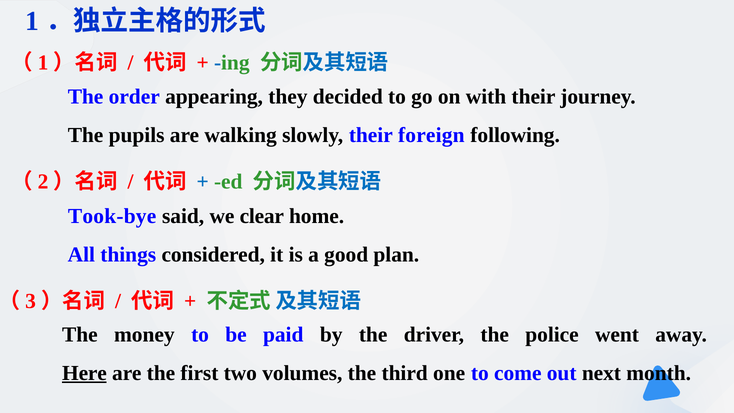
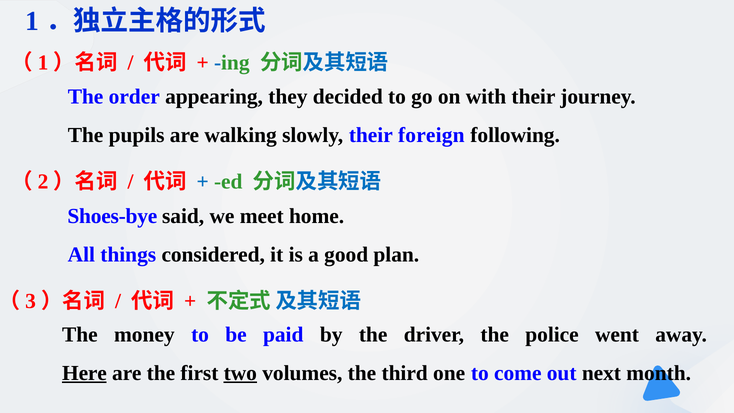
Took-bye: Took-bye -> Shoes-bye (112, 216)
clear: clear -> meet (262, 216)
two underline: none -> present (240, 373)
